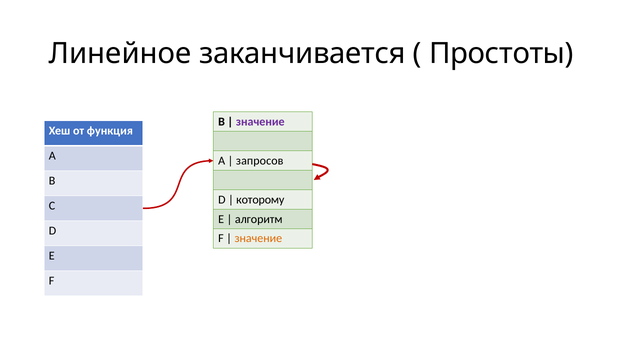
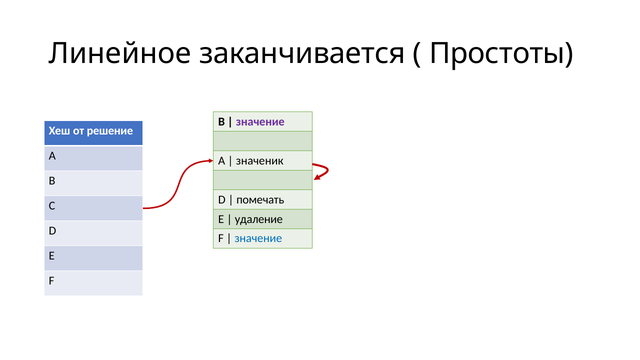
функция: функция -> решение (110, 131)
запросов: запросов -> значеник (260, 161)
которому: которому -> помечать (260, 200)
алгоритм: алгоритм -> удаление (259, 219)
значение colour: orange -> blue (258, 239)
